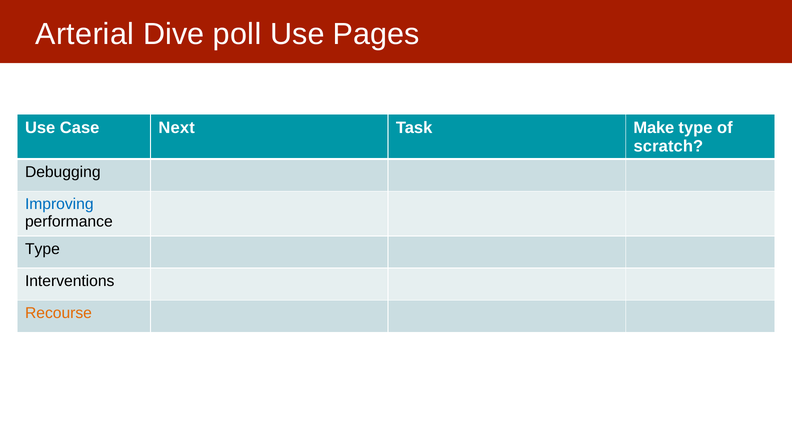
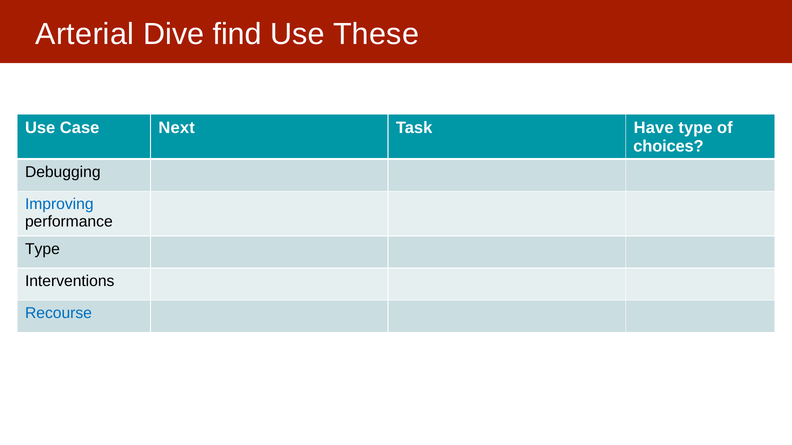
poll: poll -> find (237, 34)
Pages: Pages -> These (376, 34)
Make: Make -> Have (654, 128)
scratch: scratch -> choices (669, 146)
Recourse colour: orange -> blue (58, 313)
